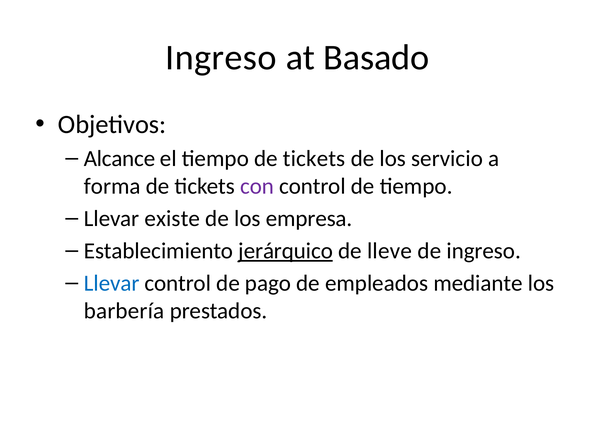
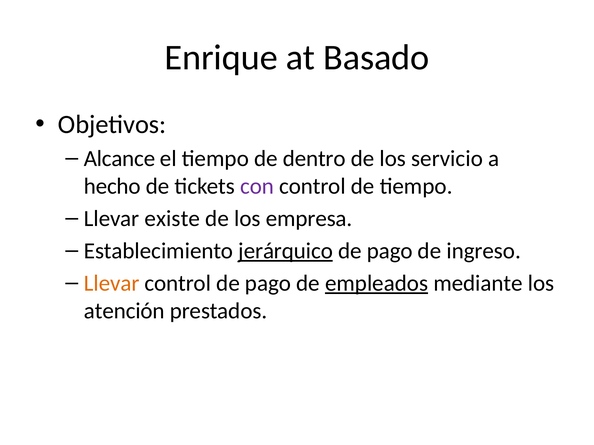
Ingreso: Ingreso -> Enrique (221, 58)
tiempo de tickets: tickets -> dentro (314, 159)
forma: forma -> hecho (112, 186)
lleve: lleve -> pago (390, 251)
Llevar colour: blue -> orange (112, 284)
empleados underline: none -> present (377, 284)
barbería: barbería -> atención (124, 311)
